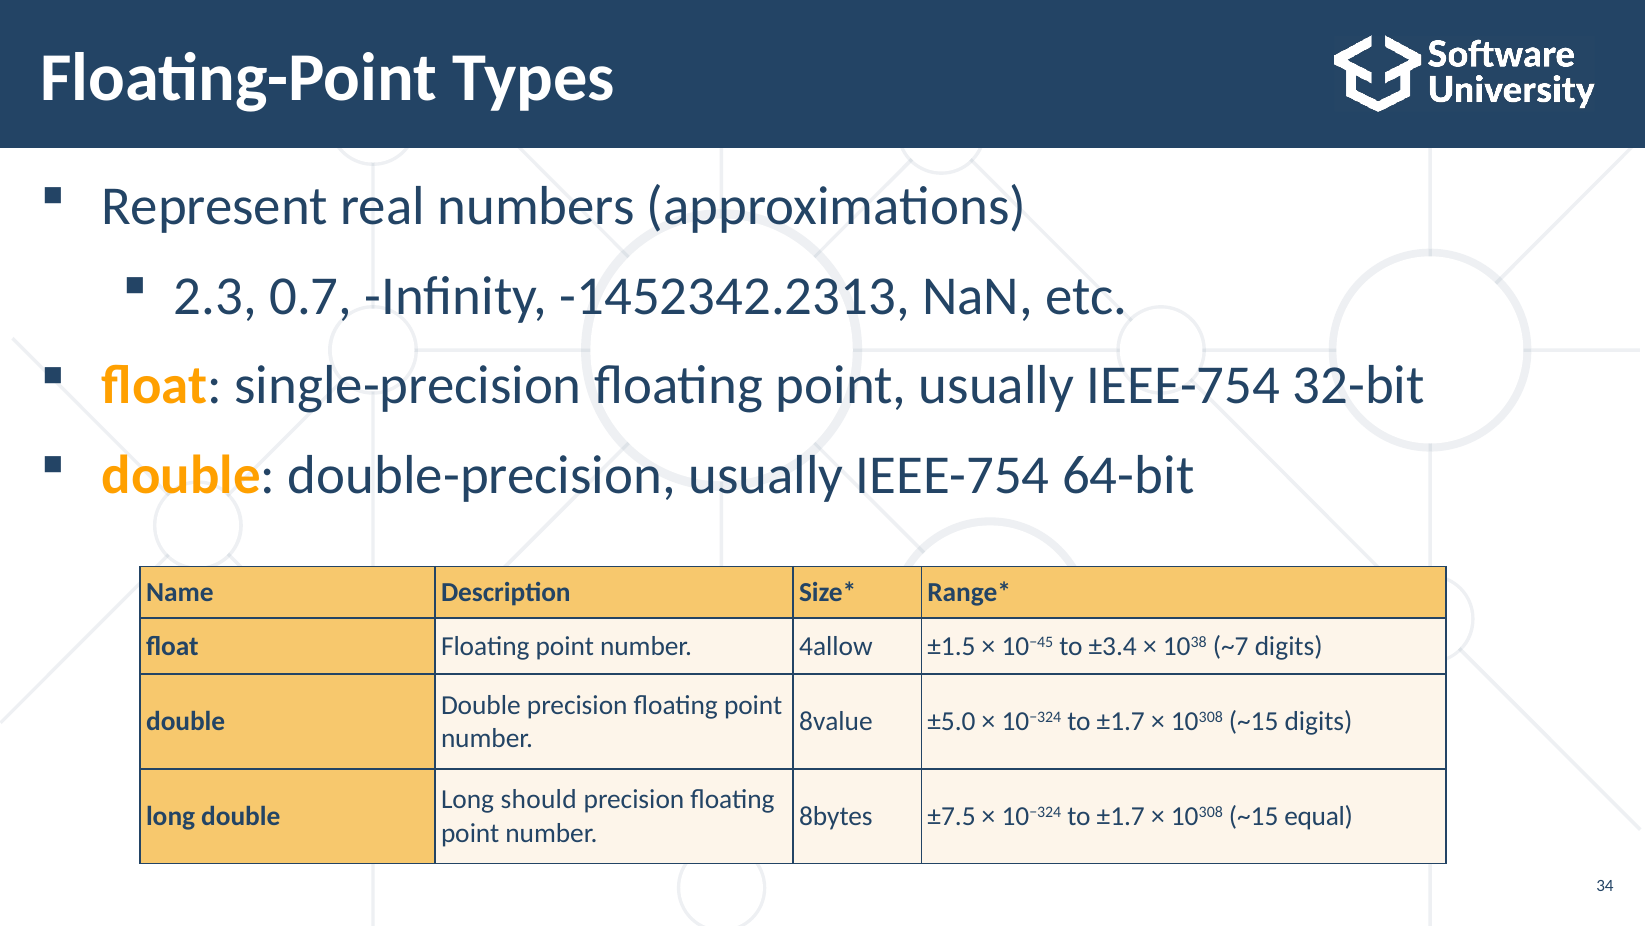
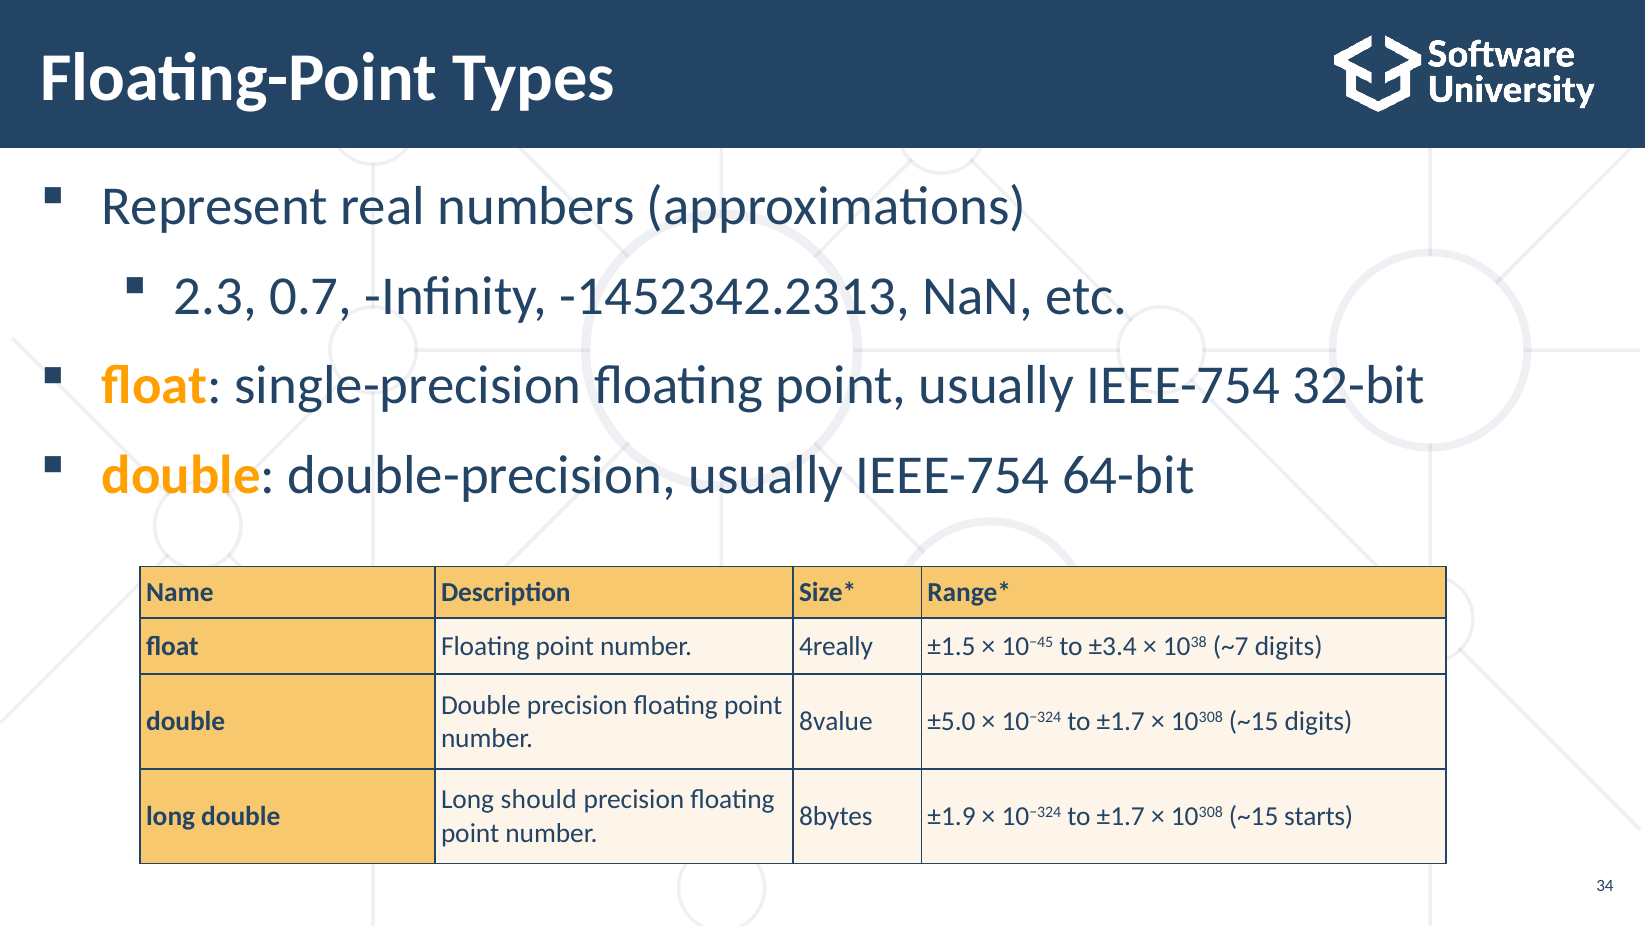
4allow: 4allow -> 4really (836, 646)
±7.5: ±7.5 -> ±1.9 (952, 816)
equal: equal -> starts (1319, 816)
